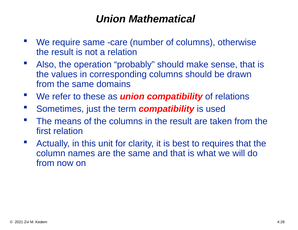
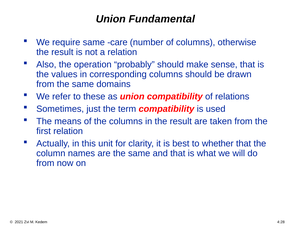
Mathematical: Mathematical -> Fundamental (162, 19)
requires: requires -> whether (218, 144)
